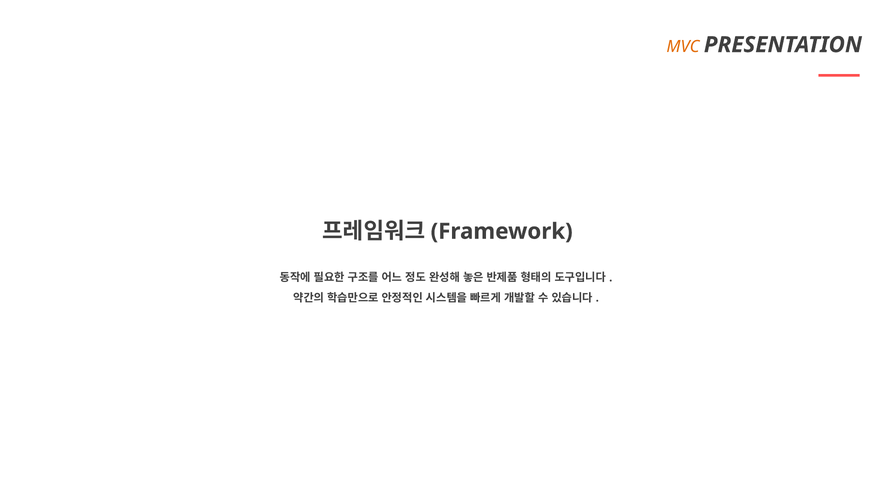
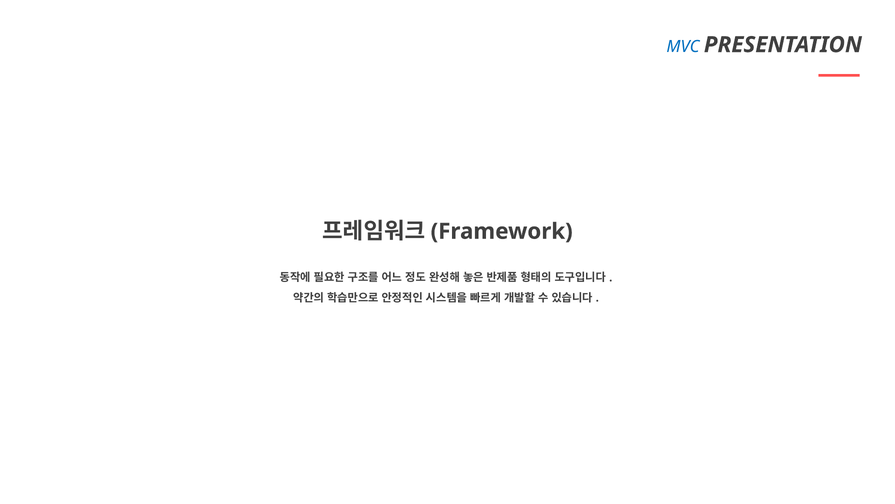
MVC colour: orange -> blue (683, 47)
